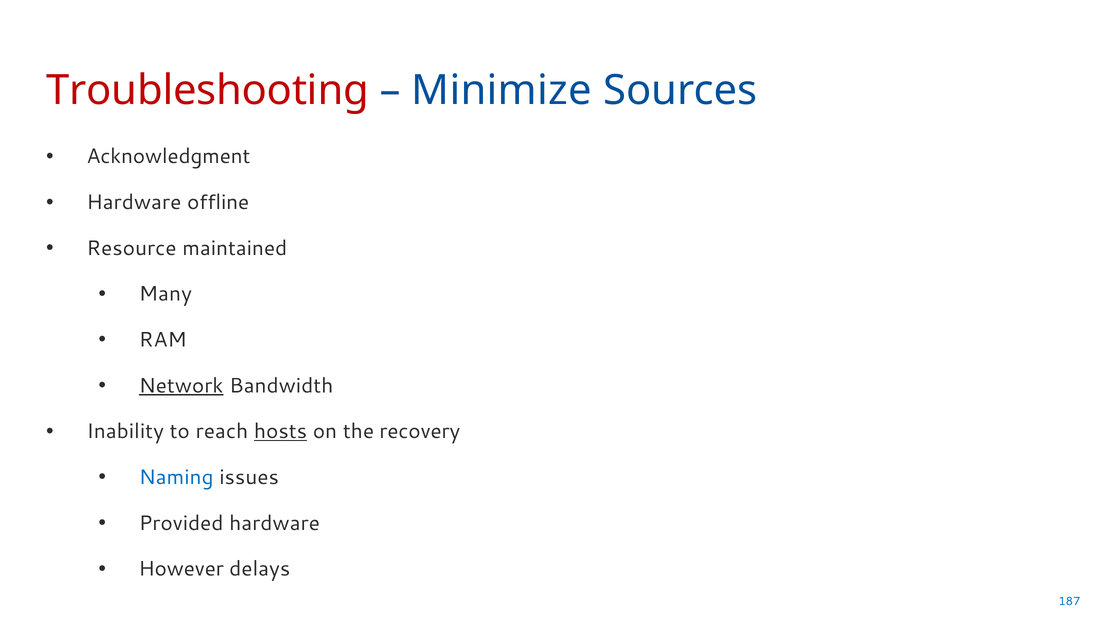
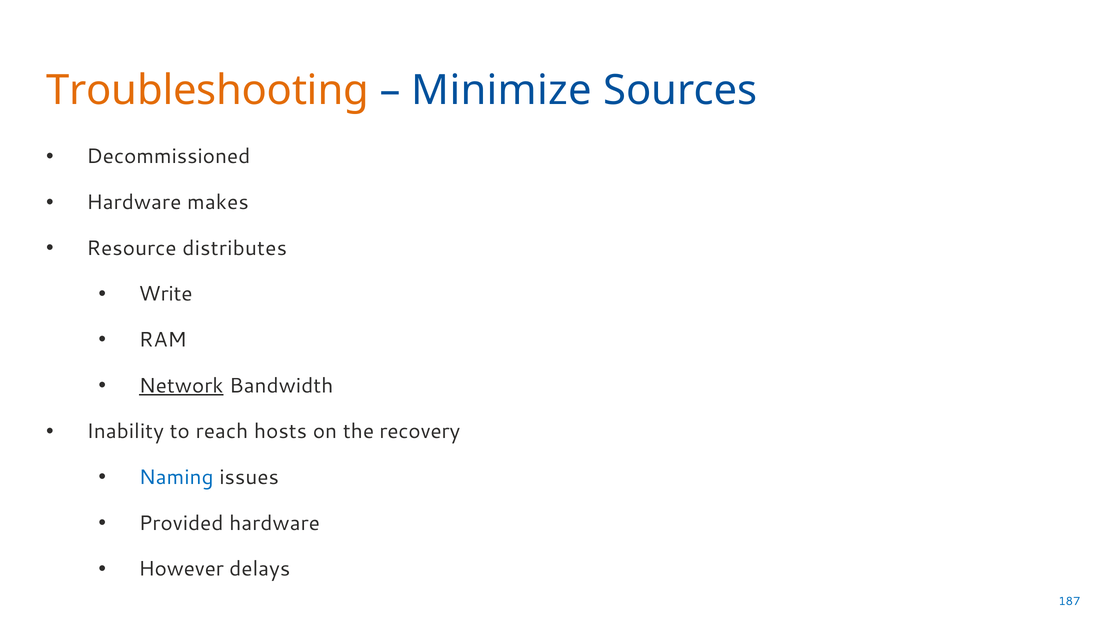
Troubleshooting colour: red -> orange (208, 91)
Acknowledgment: Acknowledgment -> Decommissioned (168, 157)
offline: offline -> makes (218, 202)
maintained: maintained -> distributes (235, 248)
Many: Many -> Write (166, 294)
hosts underline: present -> none (280, 432)
